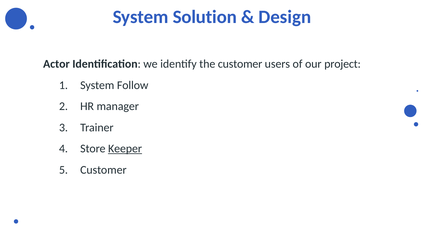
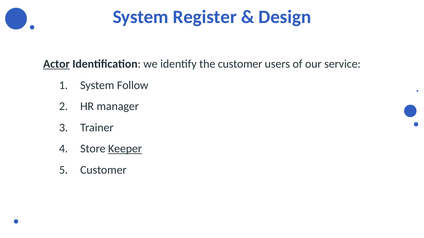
Solution: Solution -> Register (205, 17)
Actor underline: none -> present (56, 64)
project: project -> service (342, 64)
